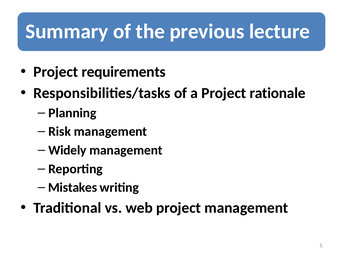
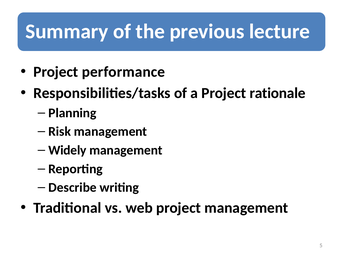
requirements: requirements -> performance (123, 72)
Mistakes: Mistakes -> Describe (73, 188)
